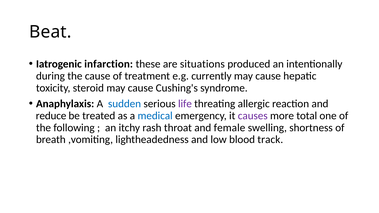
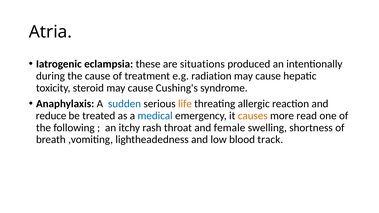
Beat: Beat -> Atria (50, 32)
infarction: infarction -> eclampsia (109, 64)
currently: currently -> radiation (211, 76)
life colour: purple -> orange (185, 104)
causes colour: purple -> orange (253, 116)
total: total -> read (307, 116)
